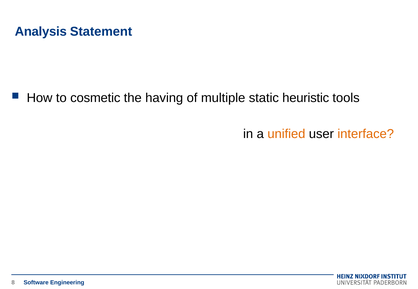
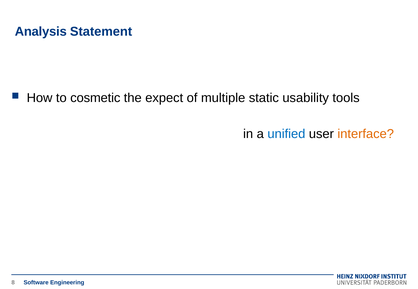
having: having -> expect (164, 98)
heuristic: heuristic -> usability (306, 98)
unified colour: orange -> blue (286, 134)
